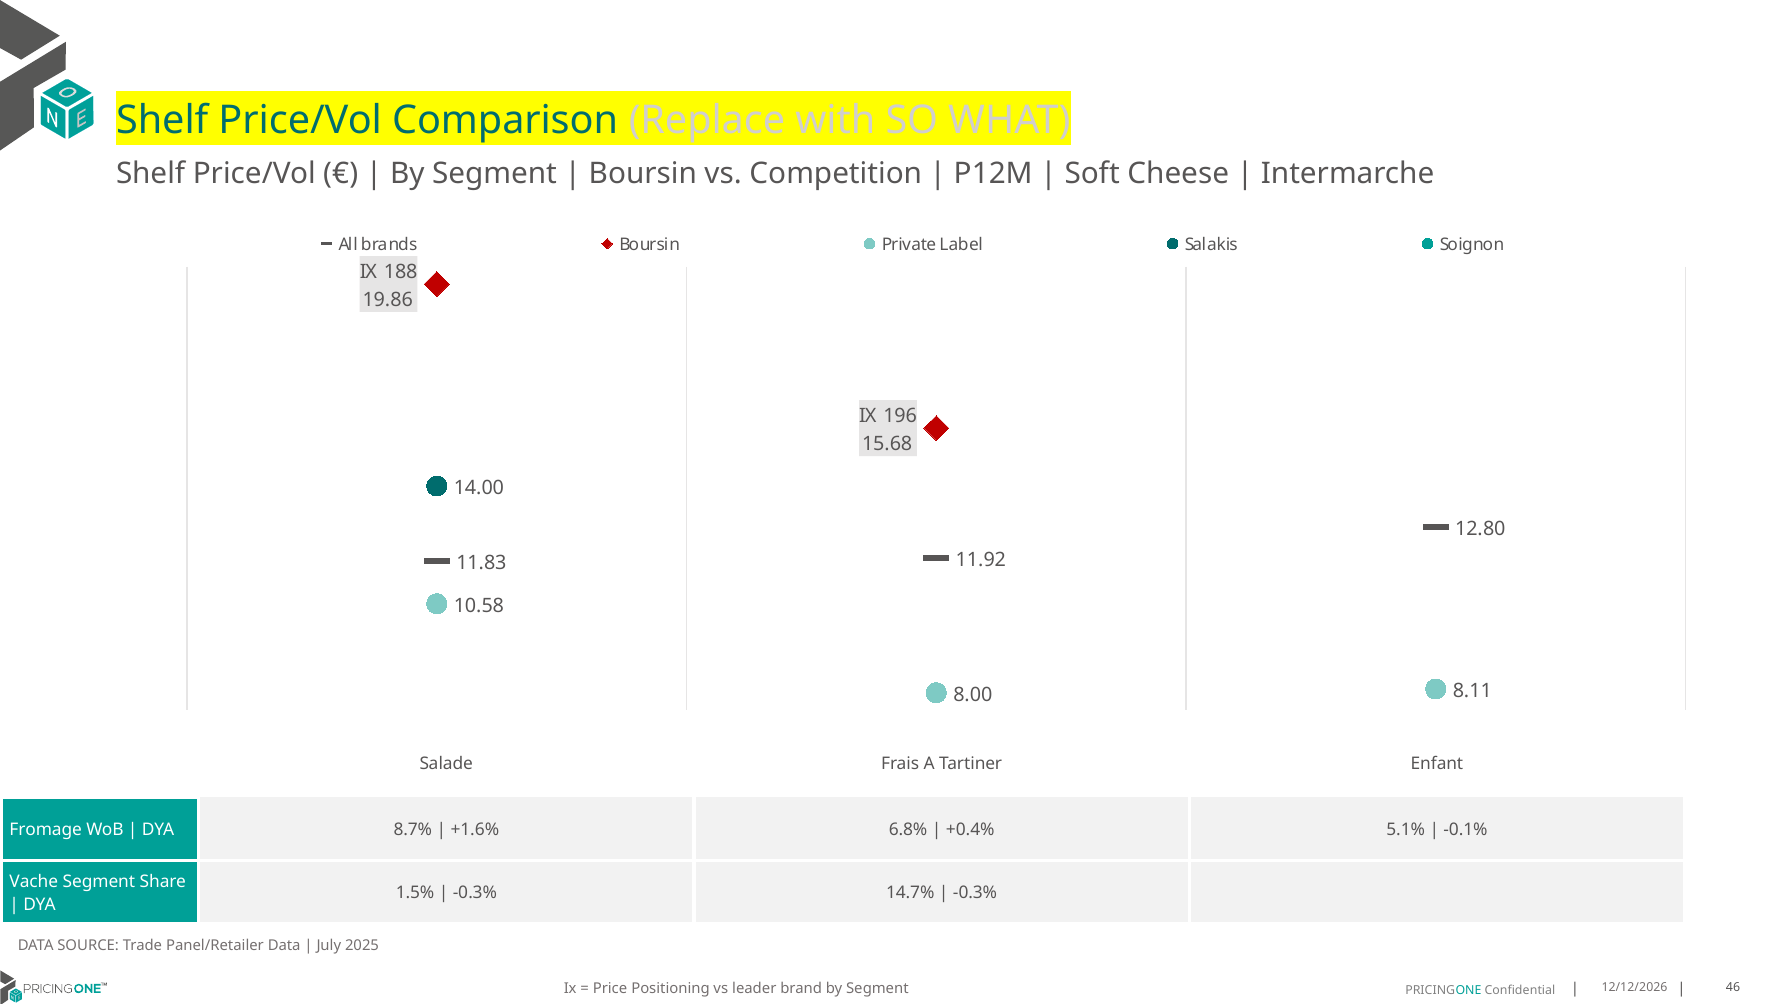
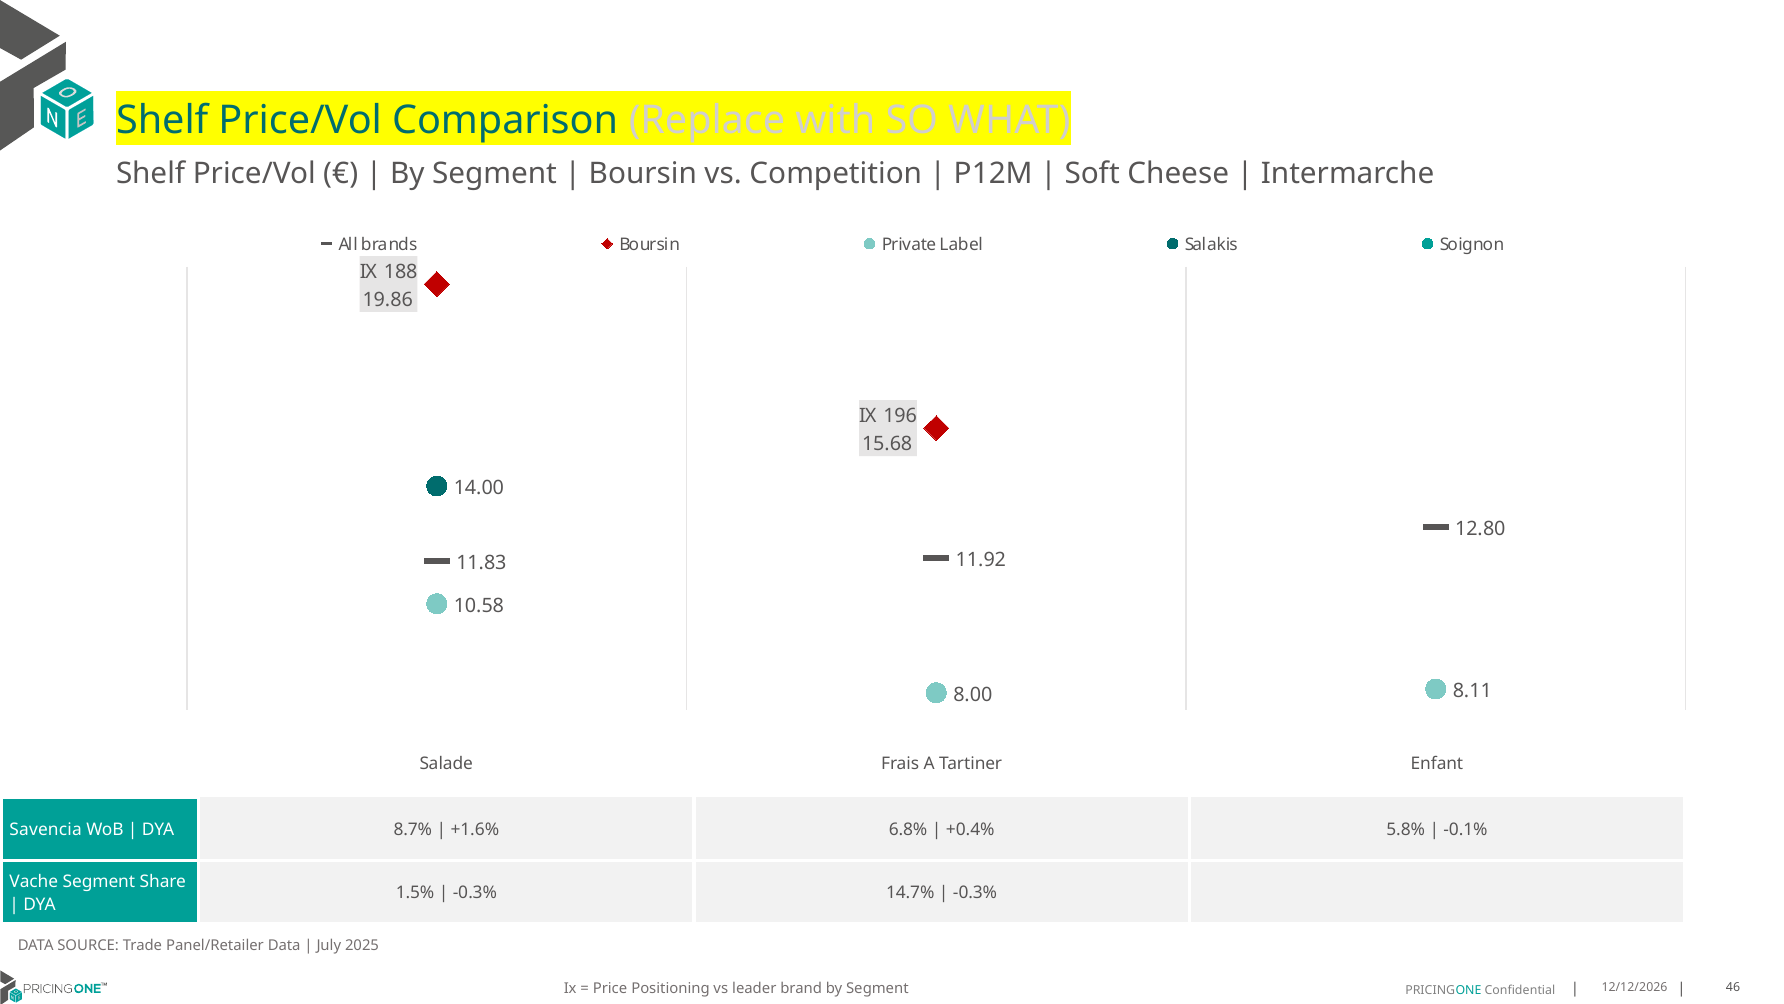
Fromage: Fromage -> Savencia (46, 829)
5.1%: 5.1% -> 5.8% (1406, 829)
